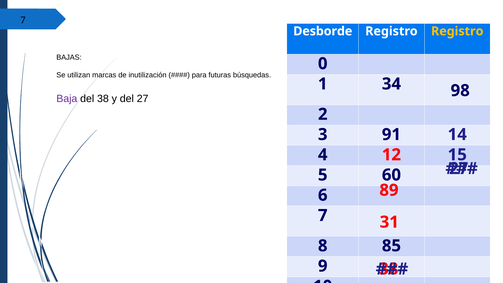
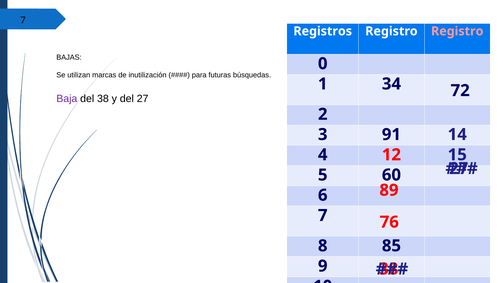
Desborde: Desborde -> Registros (323, 31)
Registro colour: yellow -> pink (457, 31)
98: 98 -> 72 (460, 91)
31: 31 -> 76 (389, 222)
